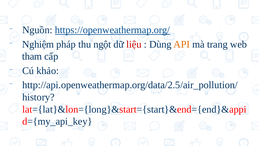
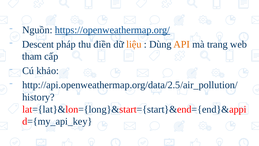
Nghiệm: Nghiệm -> Descent (38, 44)
ngột: ngột -> điền (102, 44)
liệu colour: red -> orange (134, 44)
